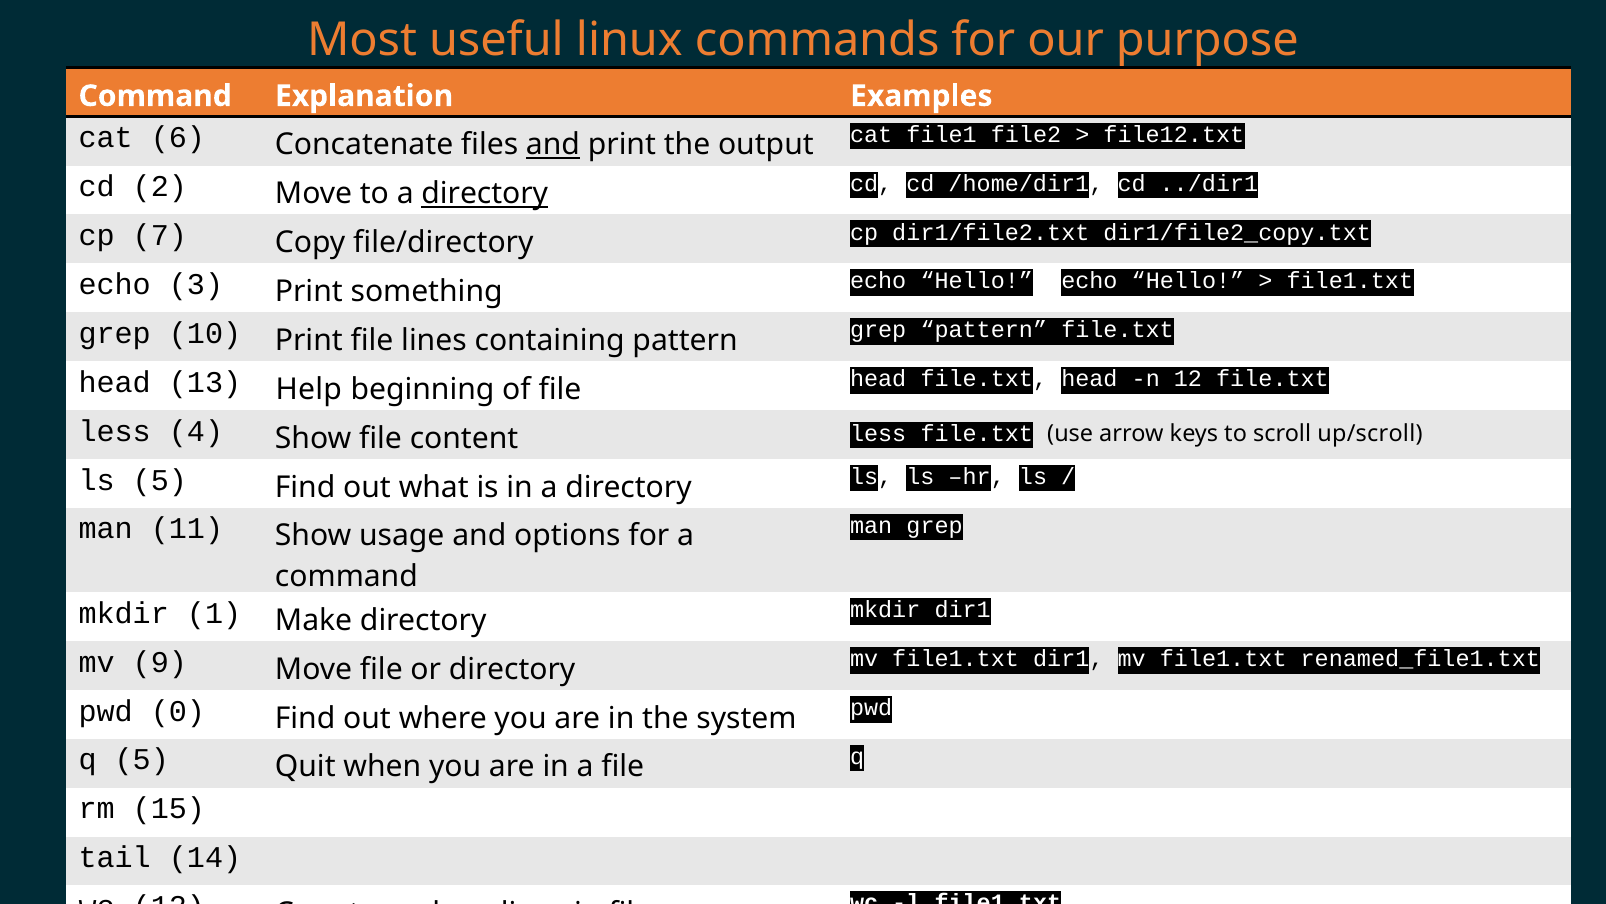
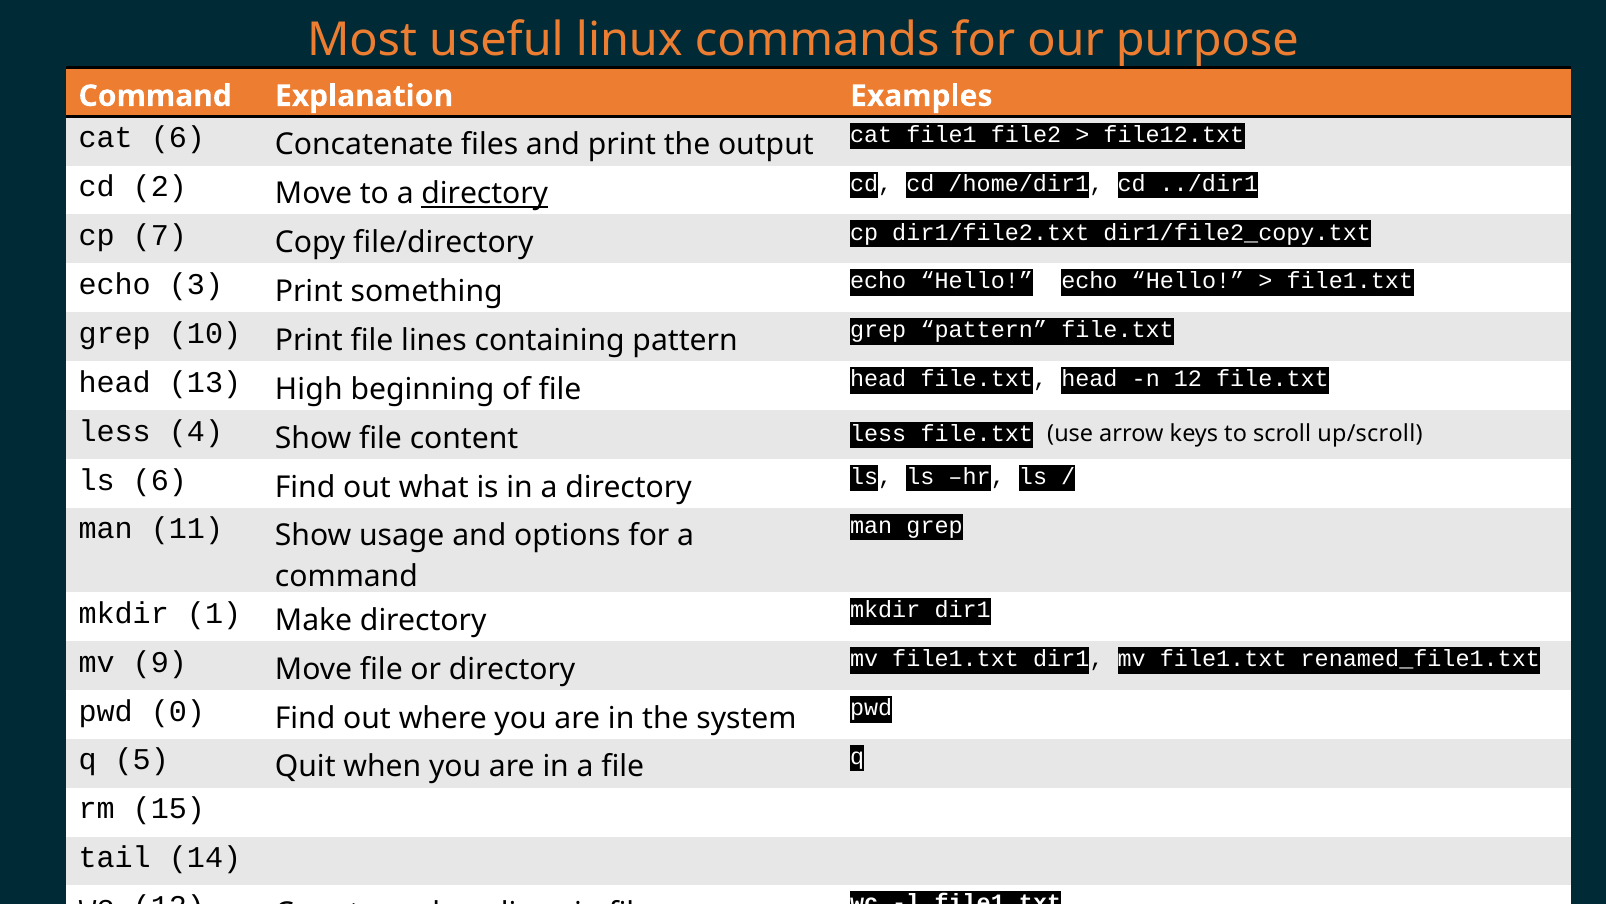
and underline: present -> none (553, 145)
Help: Help -> High (309, 389)
ls 5: 5 -> 6 (160, 480)
